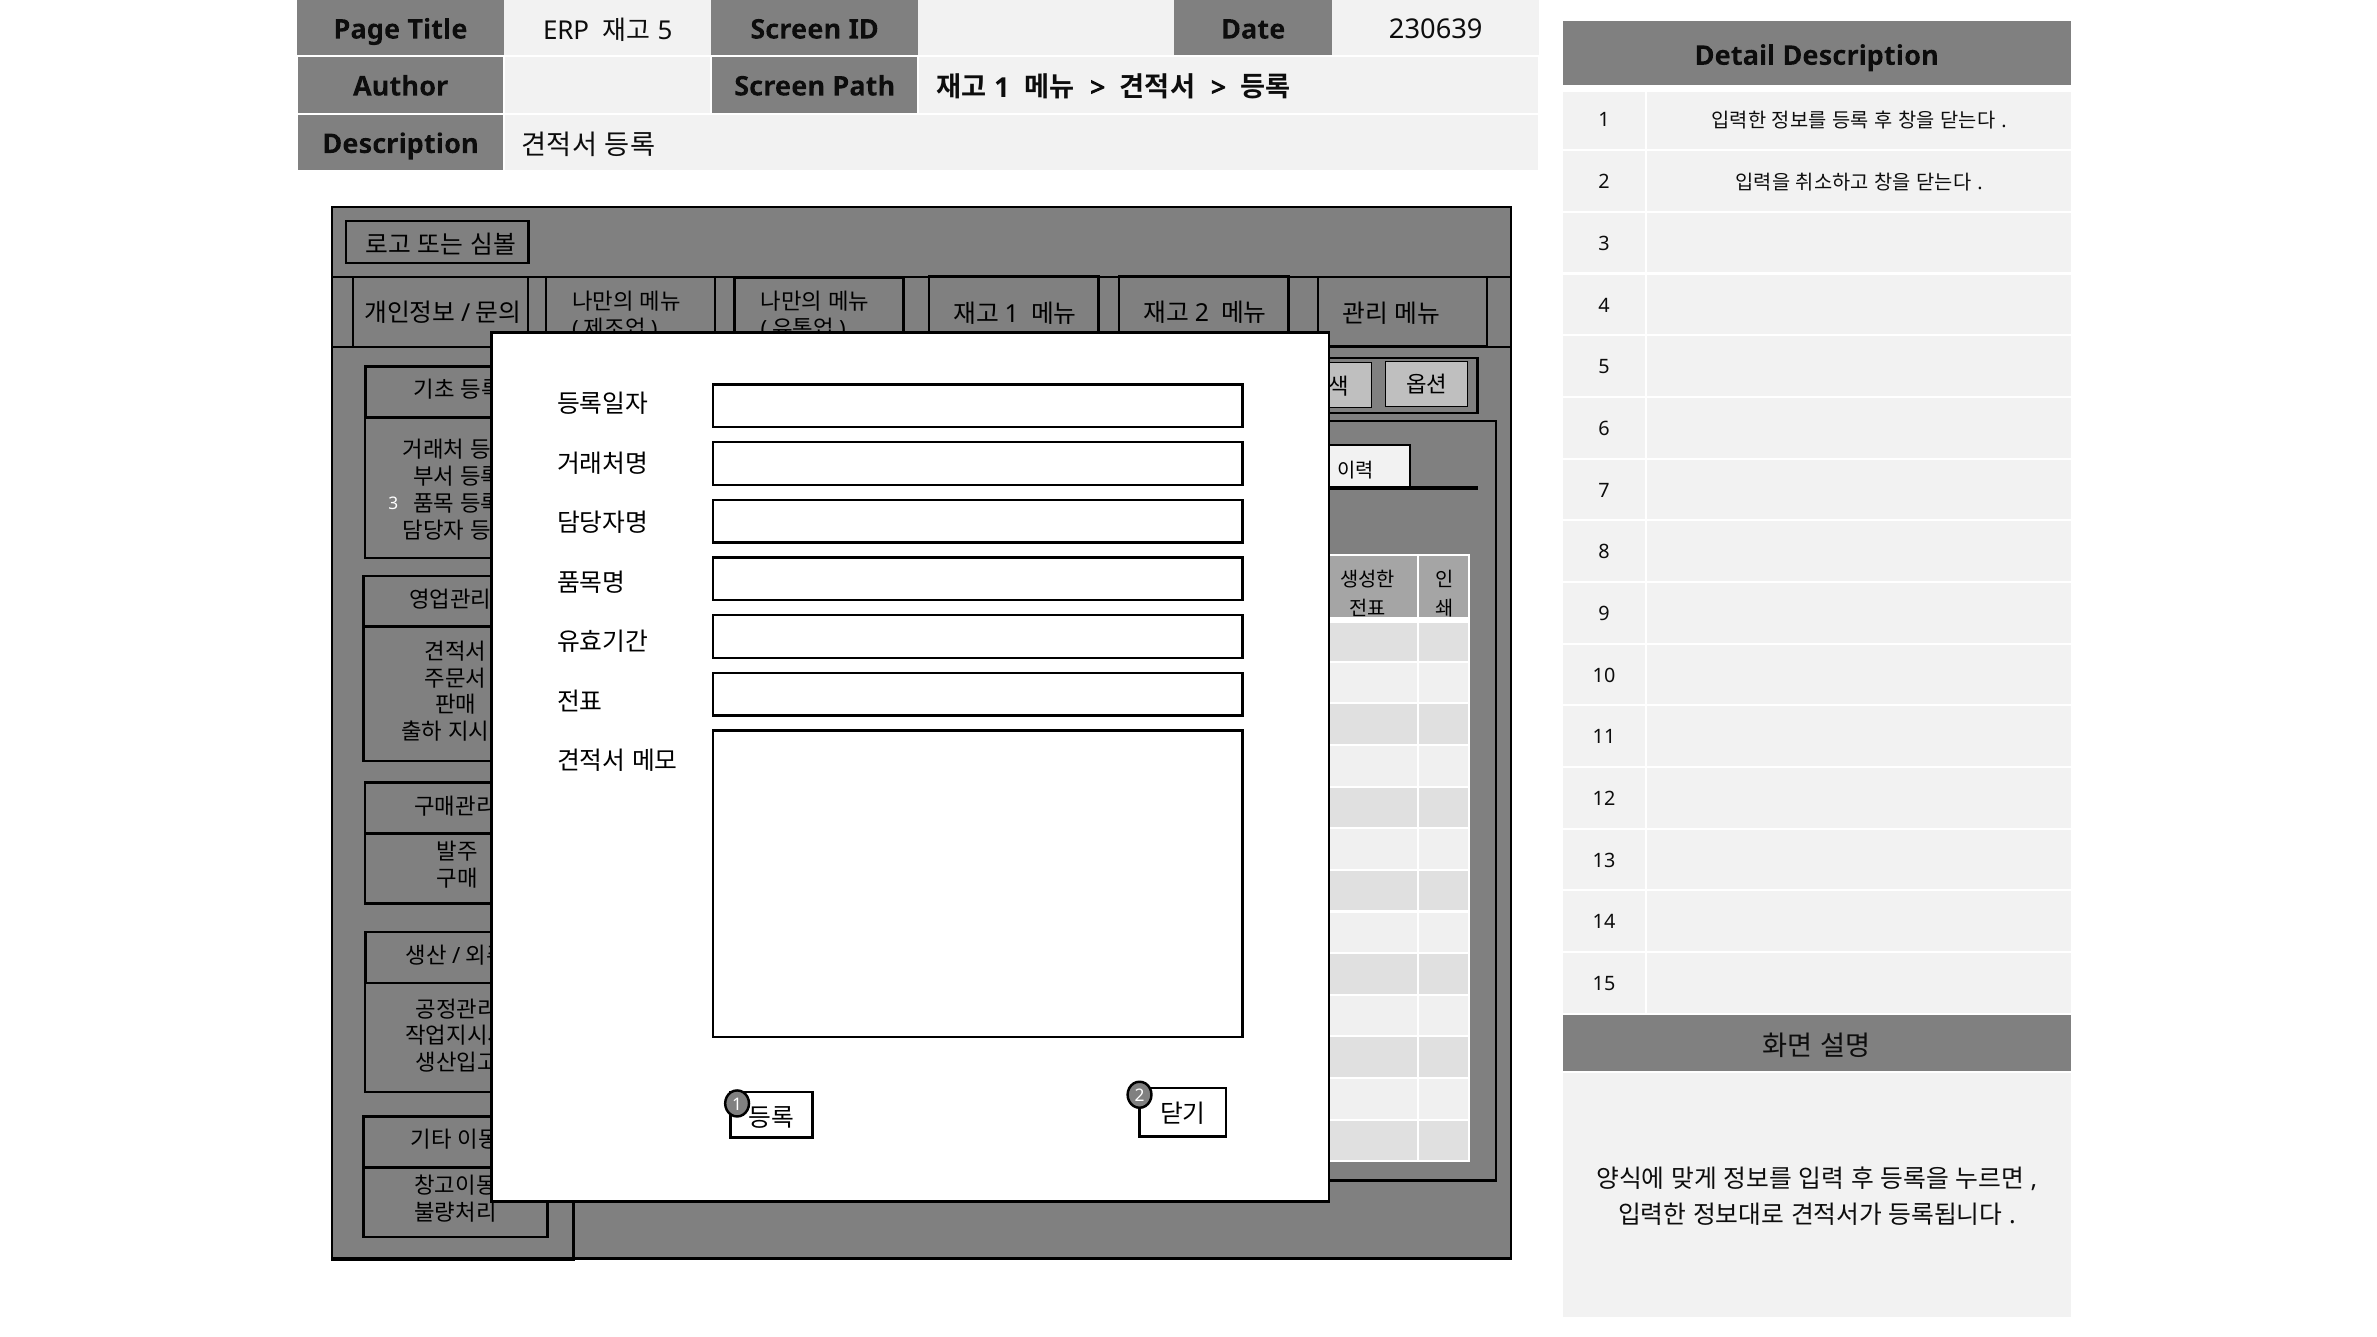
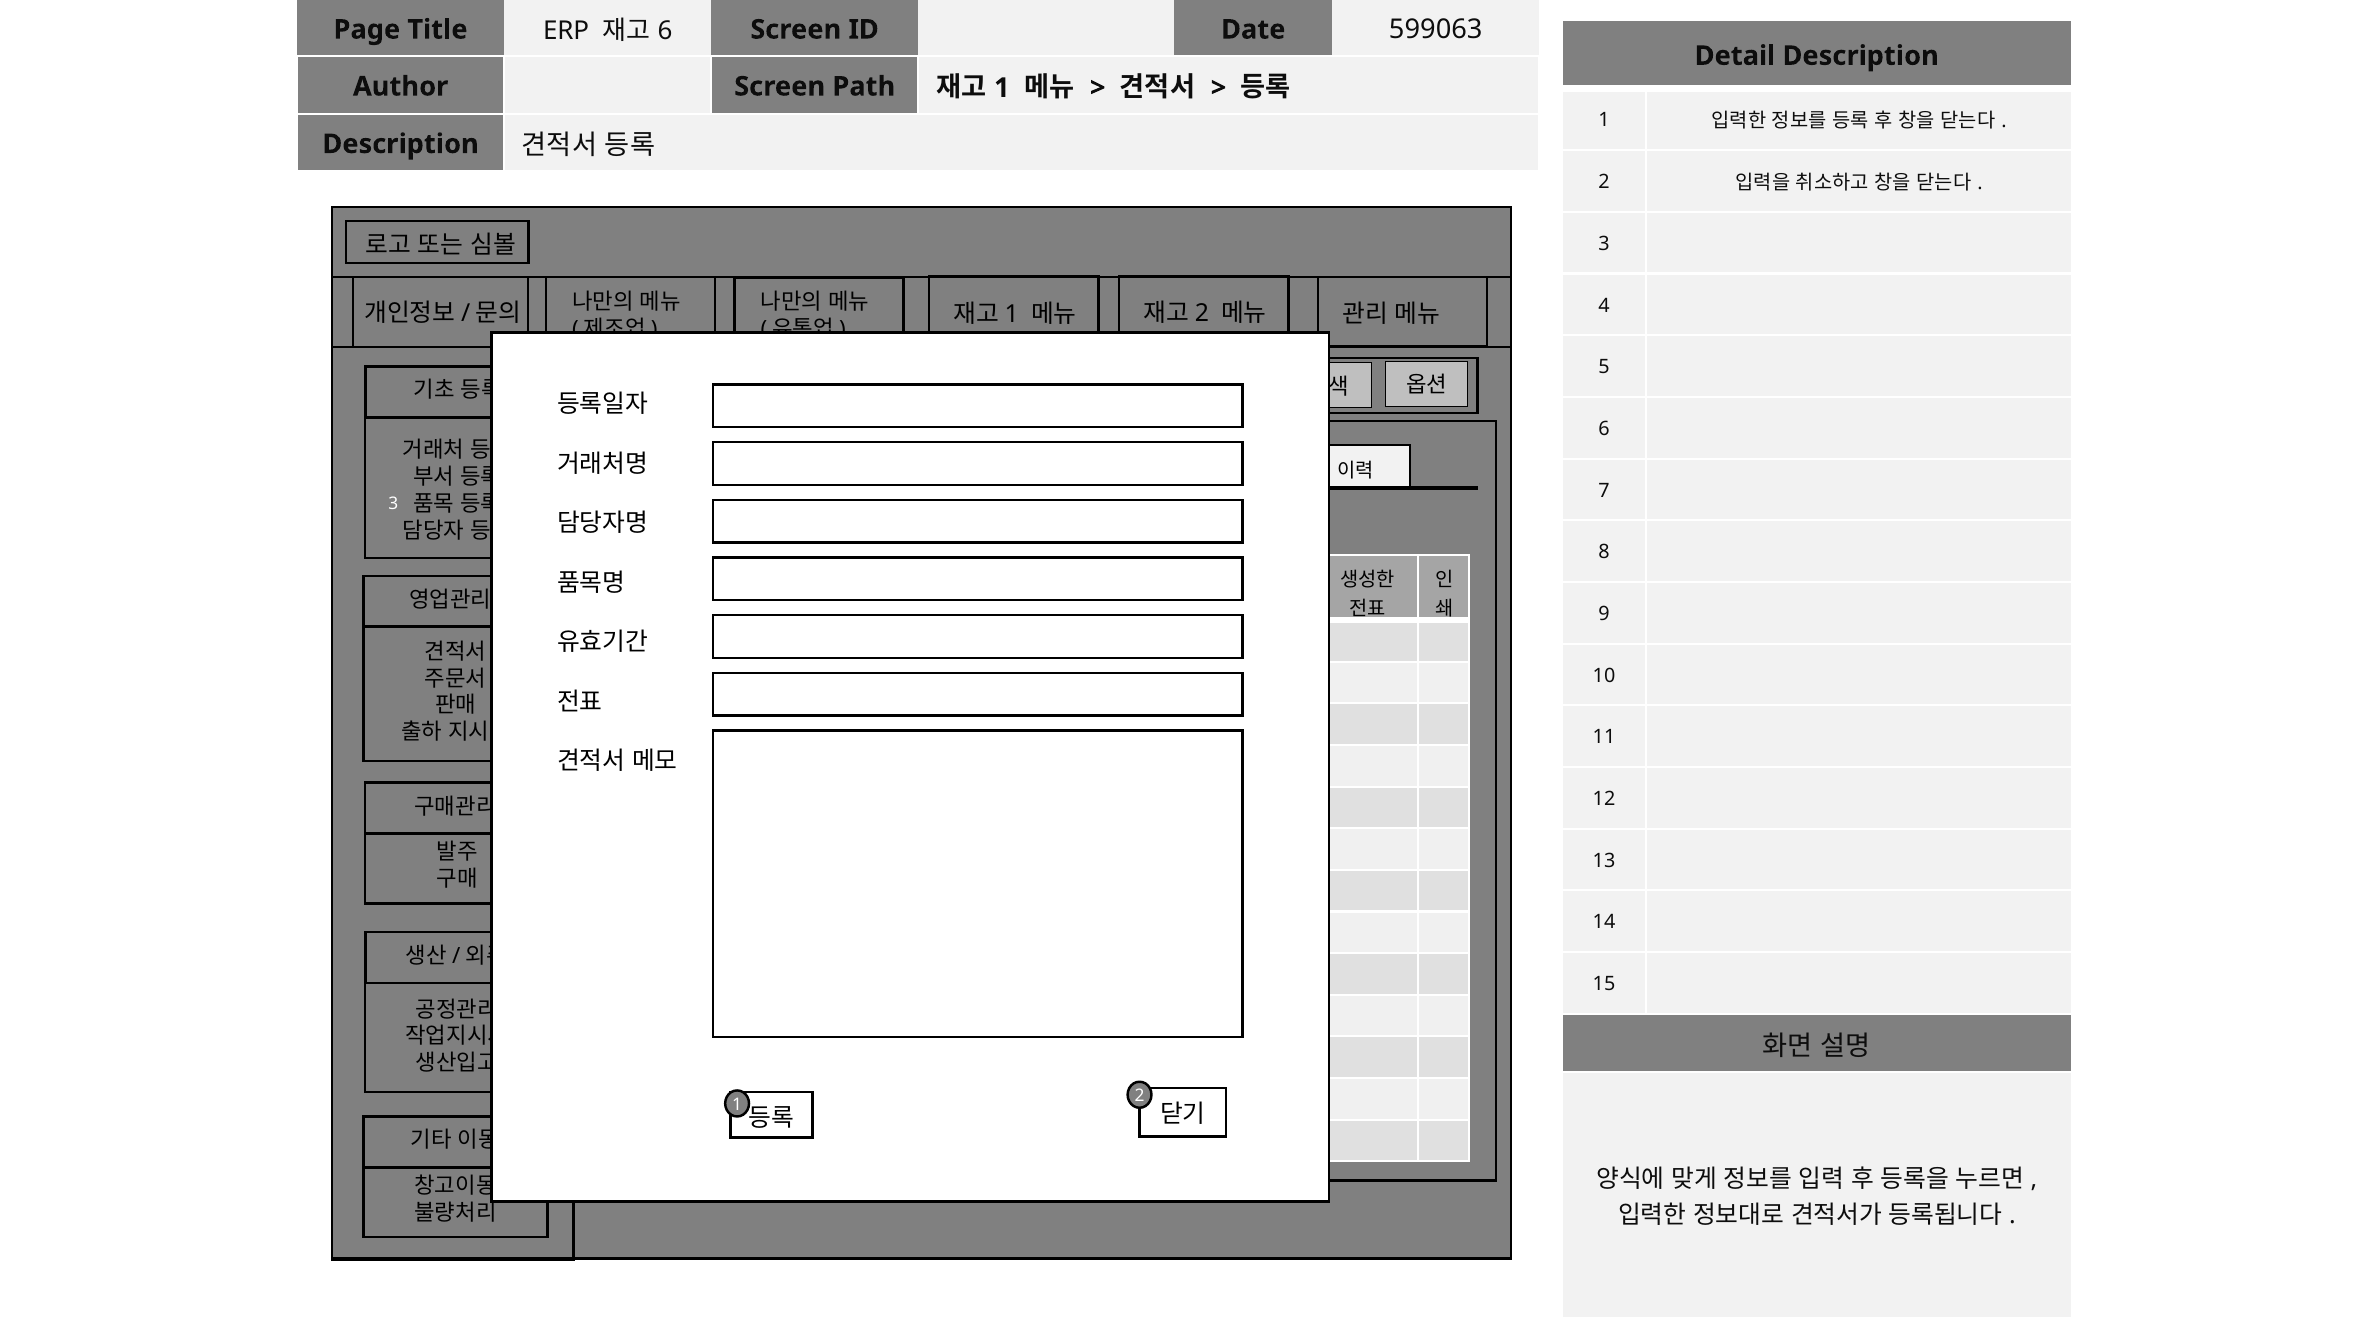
5: 5 -> 6 (665, 31)
230639: 230639 -> 599063 (1436, 30)
